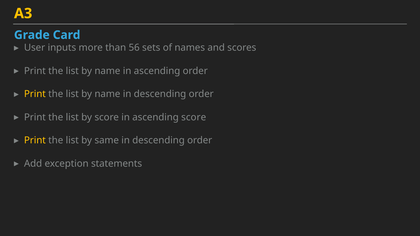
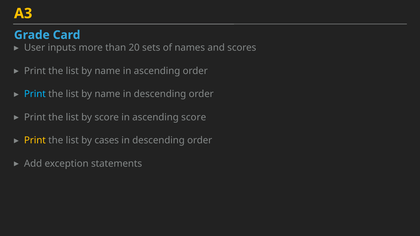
56: 56 -> 20 (134, 48)
Print colour: yellow -> light blue (35, 94)
same: same -> cases (107, 141)
